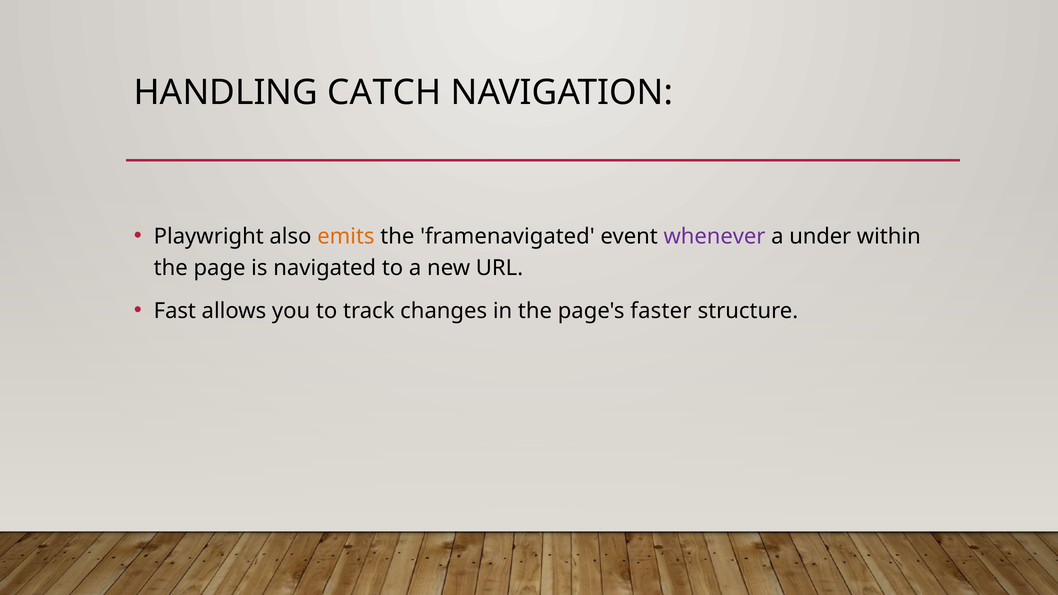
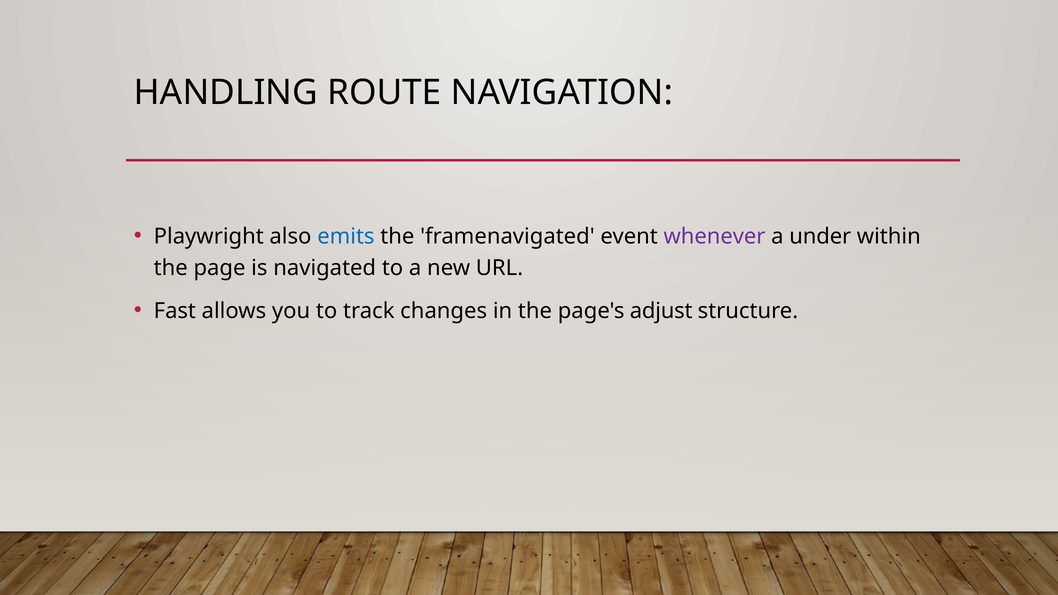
CATCH: CATCH -> ROUTE (384, 93)
emits colour: orange -> blue (346, 236)
faster: faster -> adjust (661, 311)
